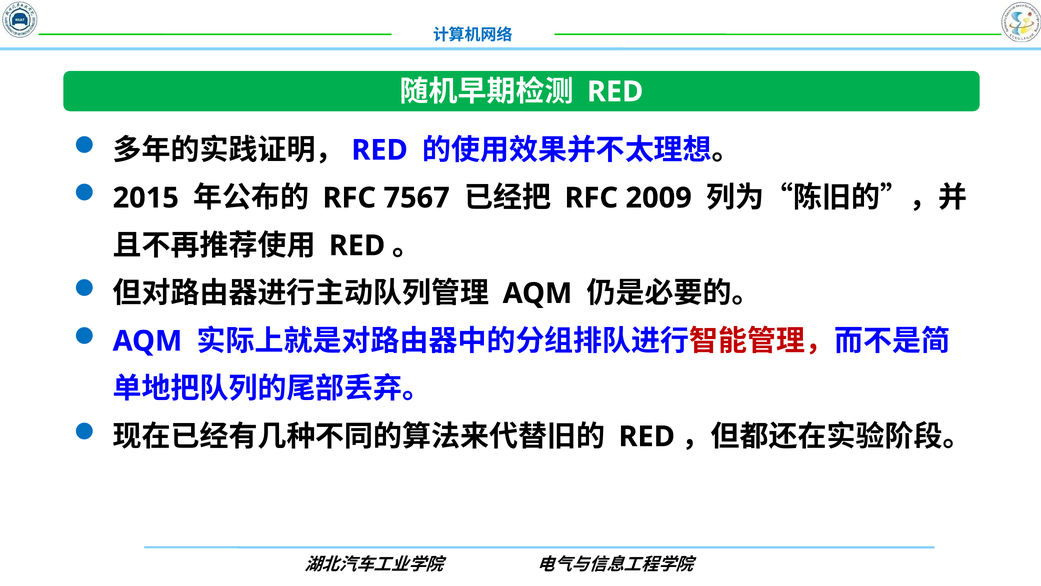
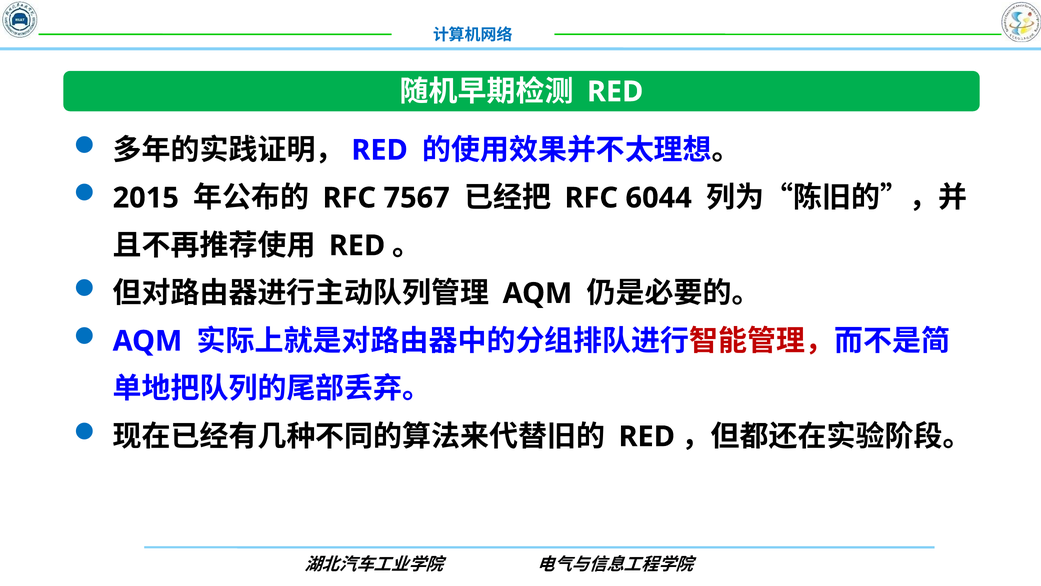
2009: 2009 -> 6044 (659, 198)
